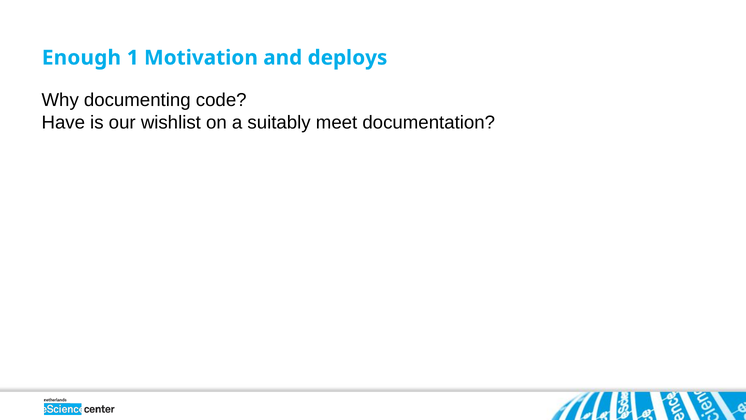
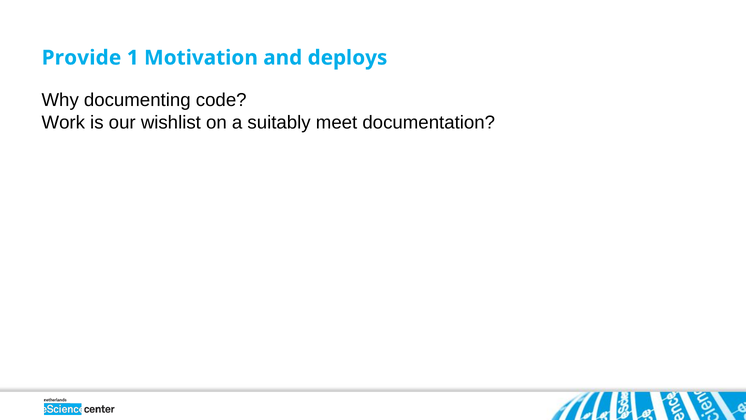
Enough: Enough -> Provide (81, 58)
Have: Have -> Work (63, 123)
